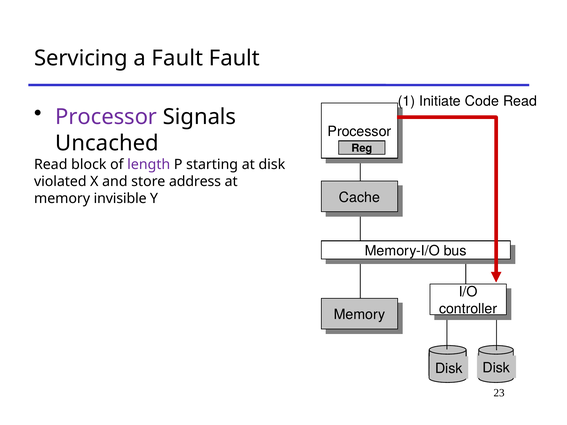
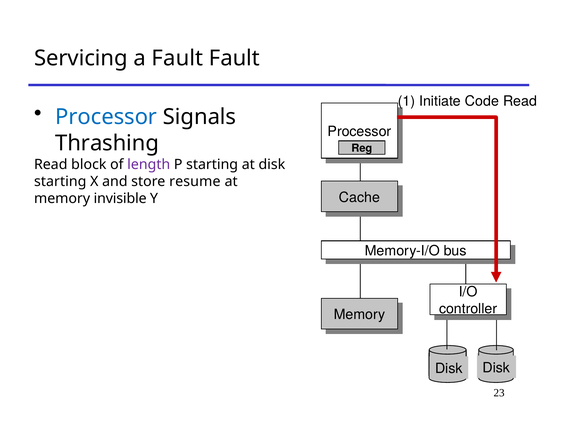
Processor colour: purple -> blue (106, 117)
Uncached: Uncached -> Thrashing (107, 143)
violated: violated -> starting (60, 182)
address: address -> resume (195, 182)
